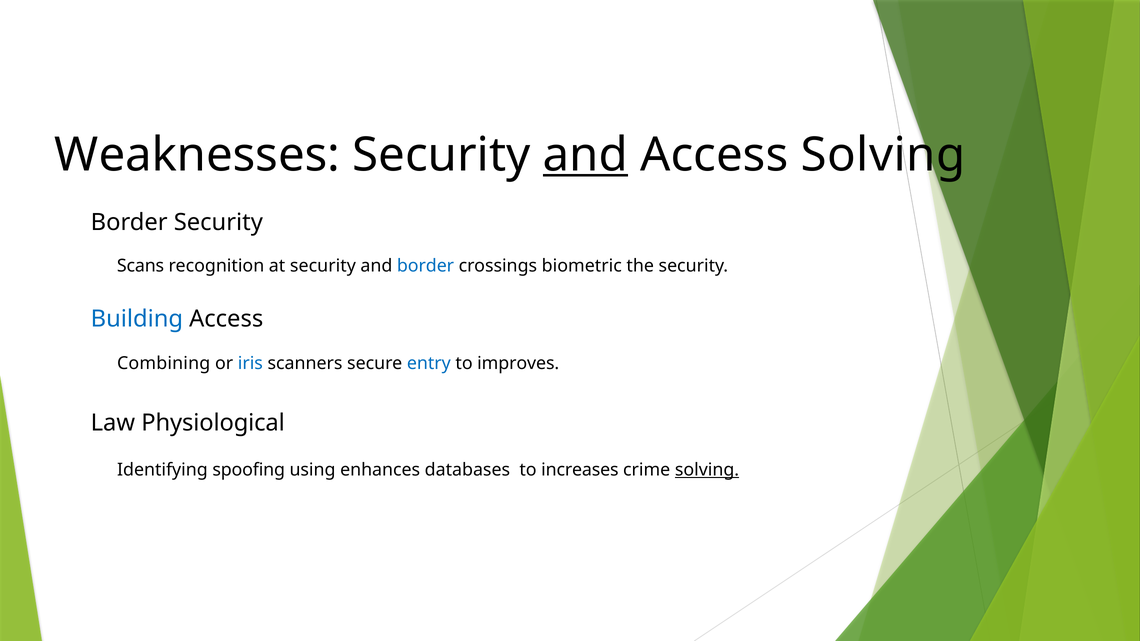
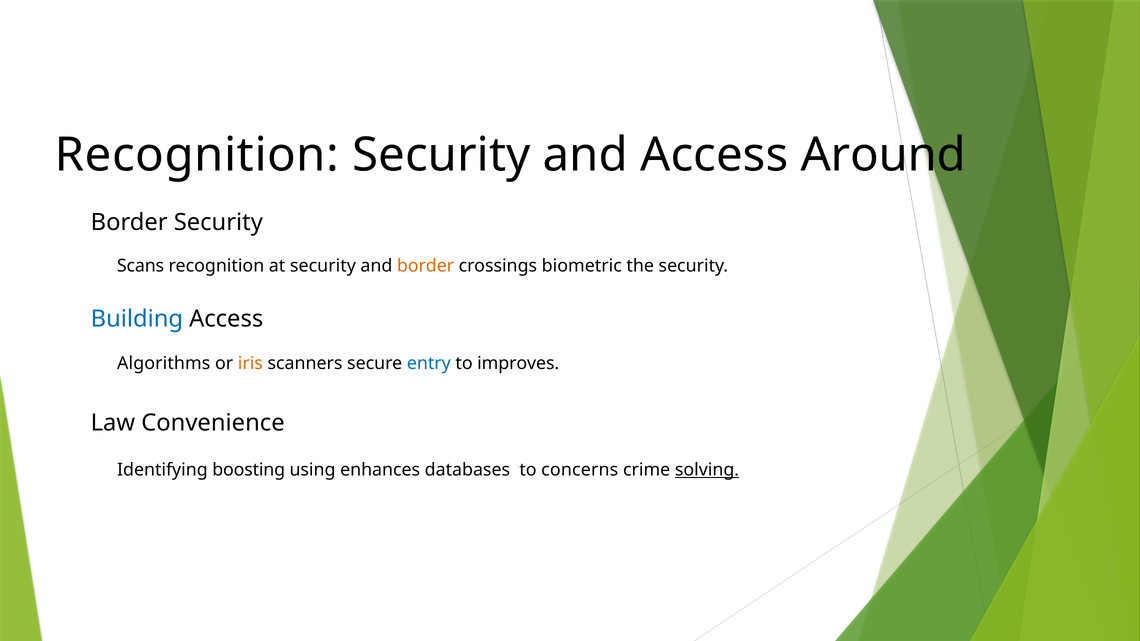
Weaknesses: Weaknesses -> Recognition (197, 155)
and underline: present -> none (585, 155)
Access Solving: Solving -> Around (883, 155)
border colour: blue -> orange (426, 266)
Combining: Combining -> Algorithms (164, 363)
iris colour: blue -> orange (250, 363)
Physiological: Physiological -> Convenience (213, 423)
spoofing: spoofing -> boosting (249, 470)
increases: increases -> concerns (580, 470)
